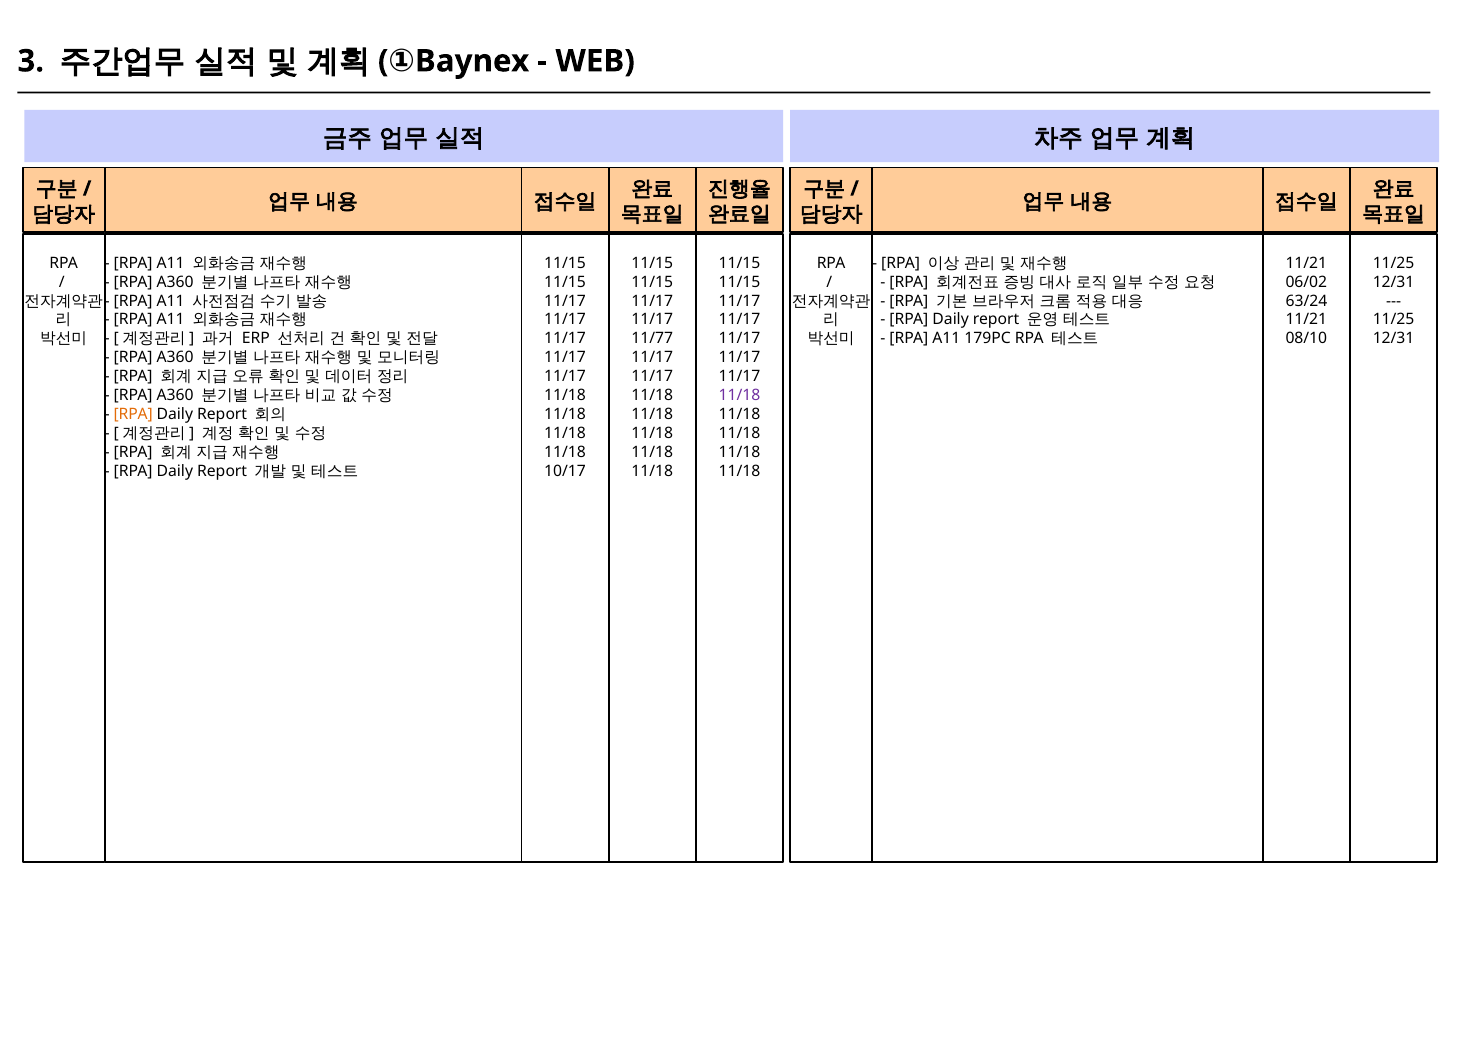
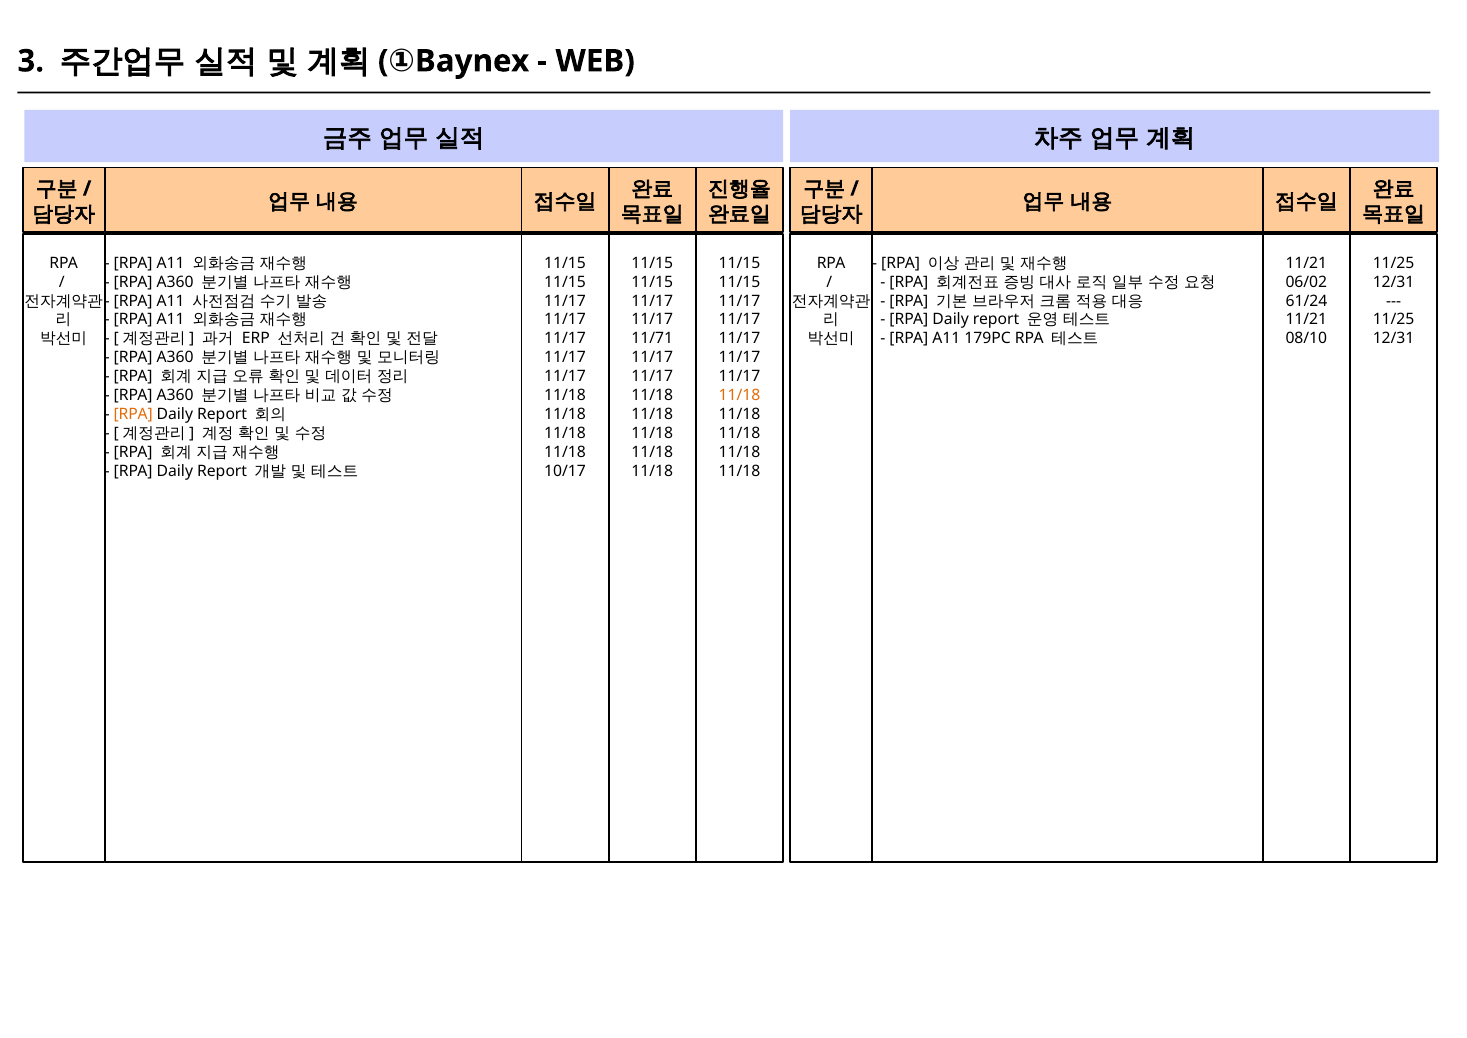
63/24: 63/24 -> 61/24 (1306, 301)
11/77: 11/77 -> 11/71 (652, 339)
11/18 colour: purple -> orange (740, 395)
